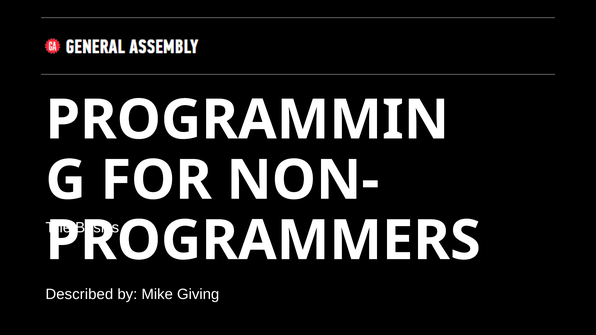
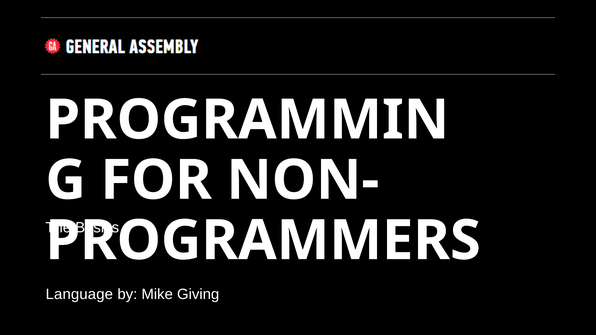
Described: Described -> Language (79, 294)
